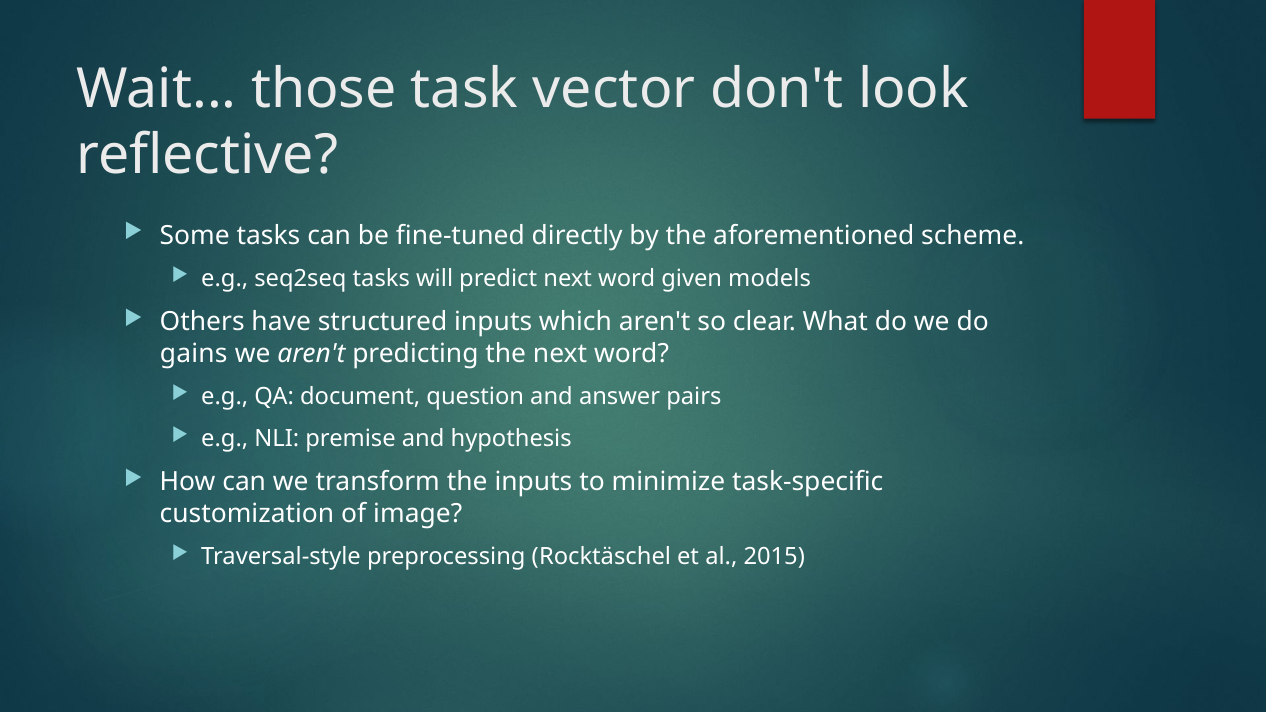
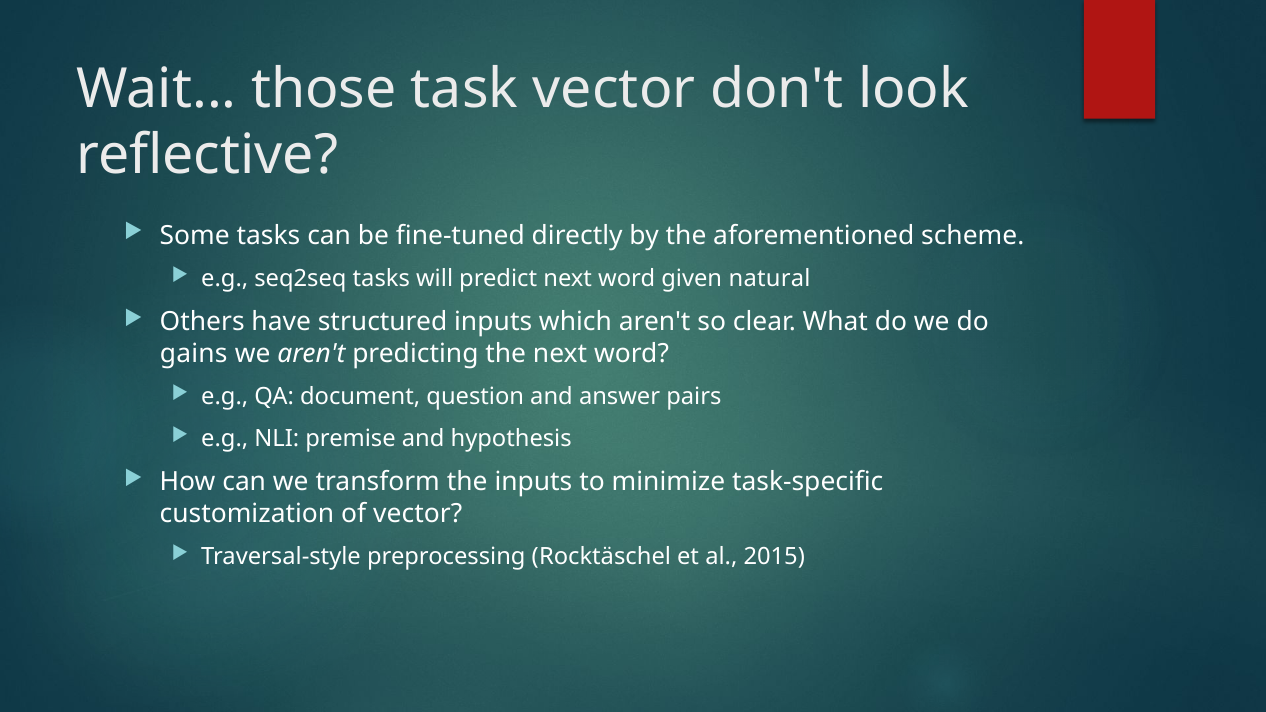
models: models -> natural (770, 279)
of image: image -> vector (418, 514)
